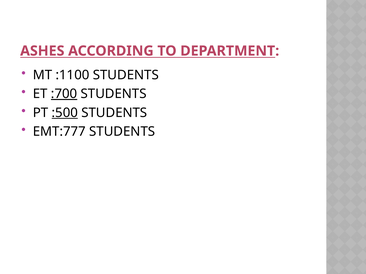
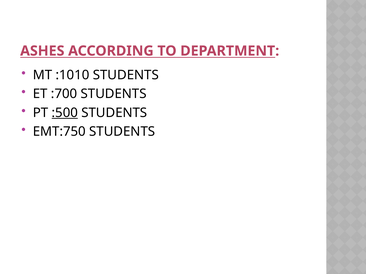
:1100: :1100 -> :1010 (73, 75)
:700 underline: present -> none (64, 94)
EMT:777: EMT:777 -> EMT:750 (59, 132)
